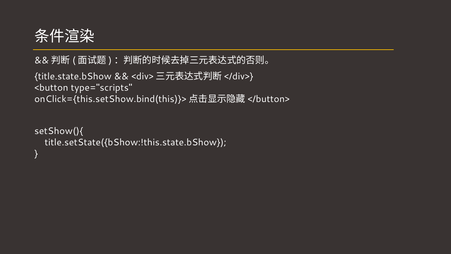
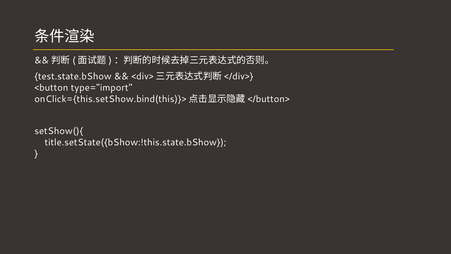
title.state.bShow: title.state.bShow -> test.state.bShow (73, 76)
type="scripts: type="scripts -> type="import (102, 88)
